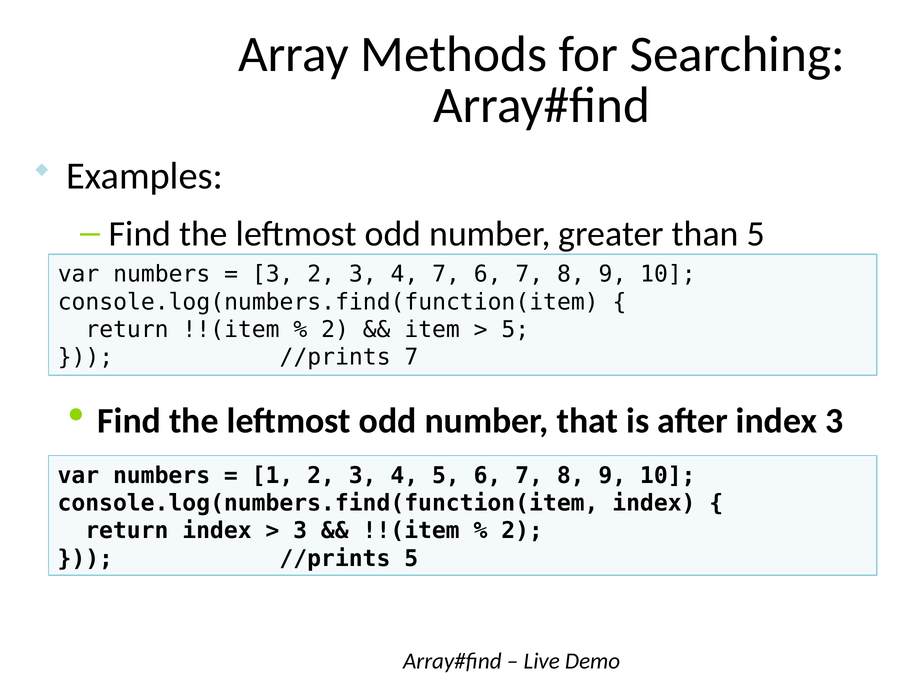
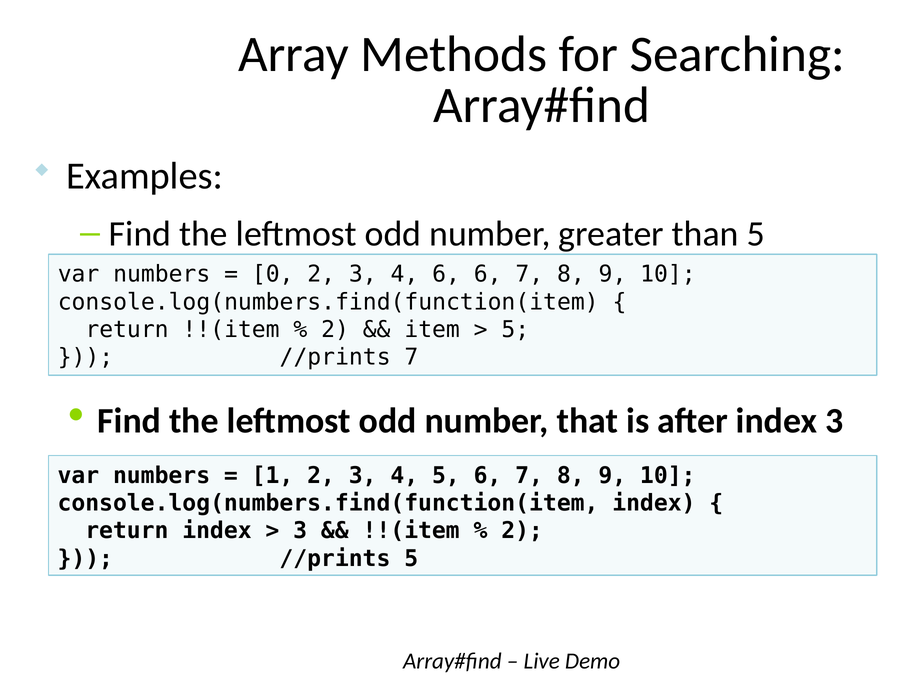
3: 3 -> 0 (273, 274)
4 7: 7 -> 6 (446, 274)
